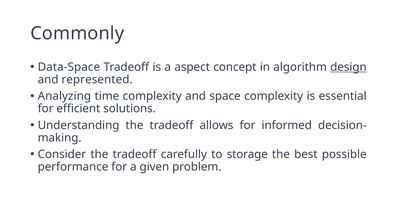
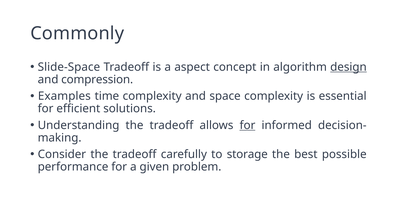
Data-Space: Data-Space -> Slide-Space (69, 67)
represented: represented -> compression (97, 80)
Analyzing: Analyzing -> Examples (64, 96)
for underline: none -> present (247, 125)
